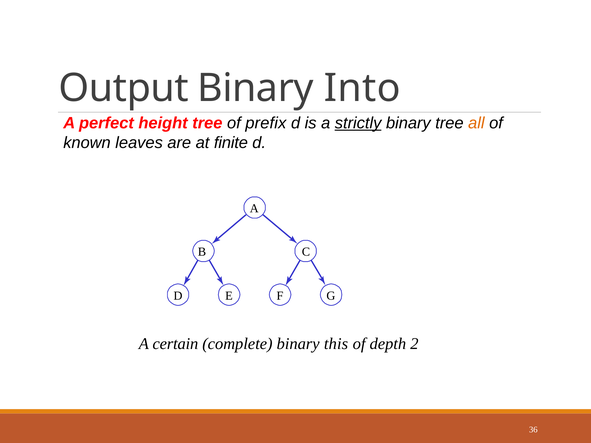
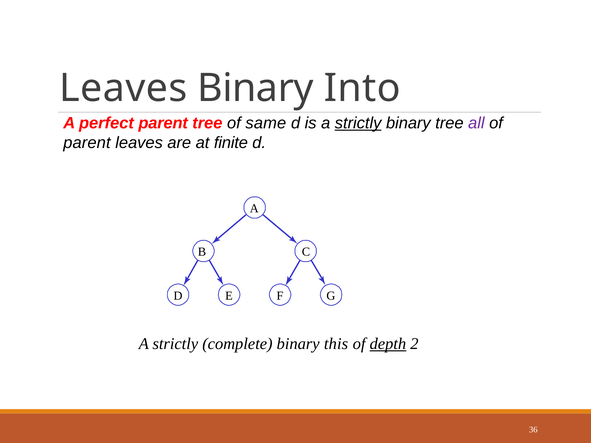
Output: Output -> Leaves (123, 88)
perfect height: height -> parent (163, 123)
prefix: prefix -> same (266, 123)
all colour: orange -> purple (476, 123)
known: known -> parent (87, 143)
certain: certain -> strictly (175, 344)
depth underline: none -> present (388, 344)
